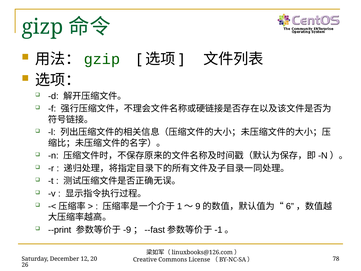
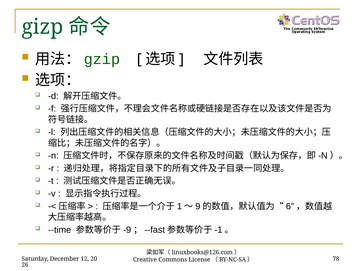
--print: --print -> --time (60, 230)
